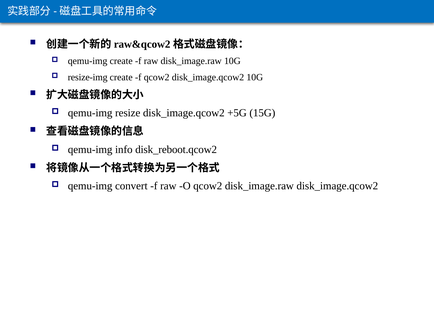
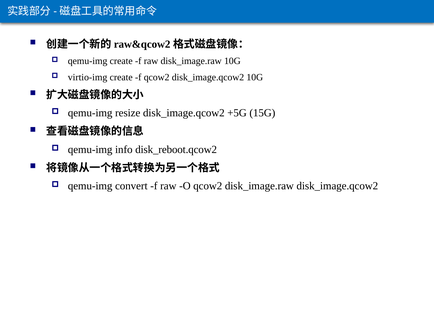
resize-img: resize-img -> virtio-img (88, 77)
